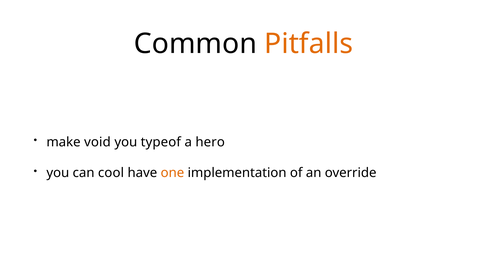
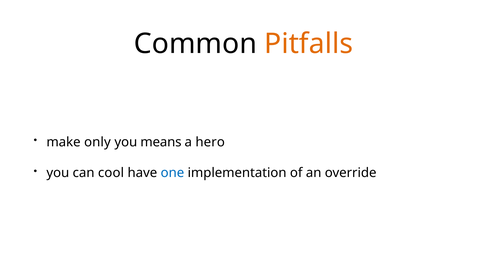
void: void -> only (97, 142)
typeof: typeof -> means (161, 142)
one colour: orange -> blue (172, 173)
